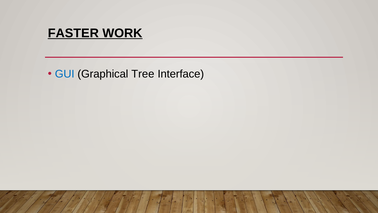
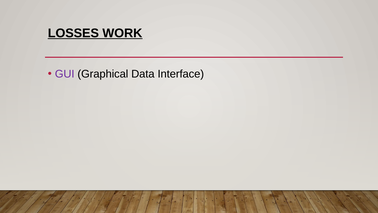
FASTER: FASTER -> LOSSES (73, 33)
GUI colour: blue -> purple (65, 74)
Tree: Tree -> Data (143, 74)
